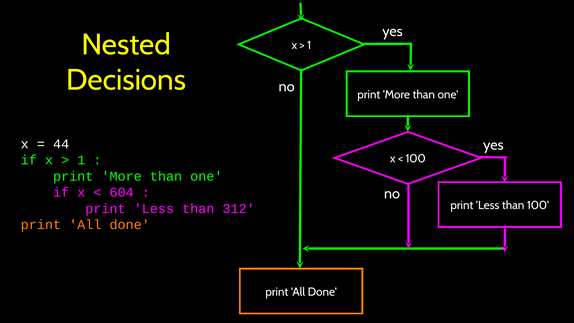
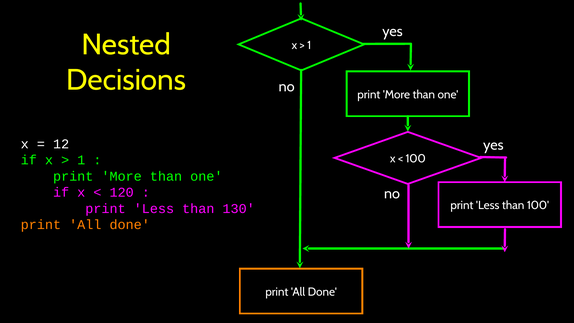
44: 44 -> 12 (61, 144)
604: 604 -> 120 (122, 192)
312: 312 -> 130 (239, 209)
